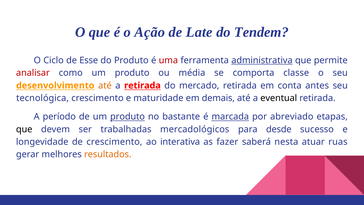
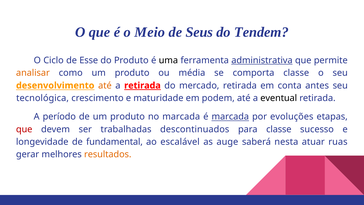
Ação: Ação -> Meio (150, 32)
Late: Late -> Seus (199, 32)
uma colour: red -> black (168, 60)
analisar colour: red -> orange (33, 73)
retirada underline: none -> present (142, 85)
demais: demais -> podem (218, 98)
produto underline: present -> none (128, 117)
no bastante: bastante -> marcada (181, 117)
abreviado: abreviado -> evoluções (292, 117)
que colour: black -> red (24, 129)
mercadológicos: mercadológicos -> descontinuados (195, 129)
para desde: desde -> classe (279, 129)
de crescimento: crescimento -> fundamental (114, 142)
interativa: interativa -> escalável (180, 142)
fazer: fazer -> auge (227, 142)
